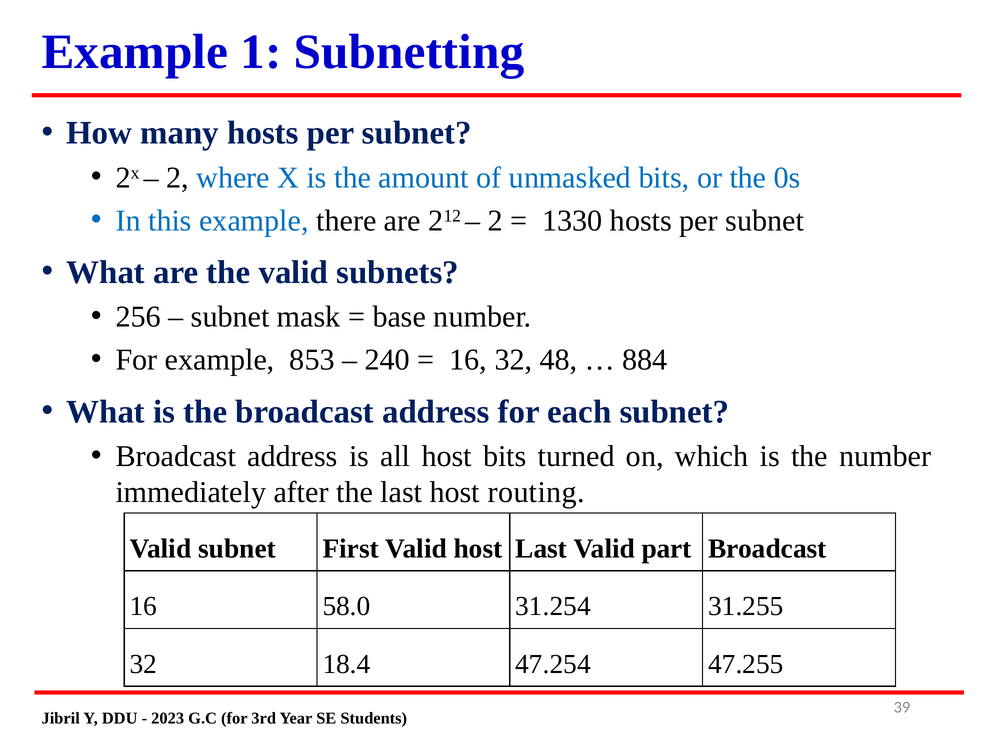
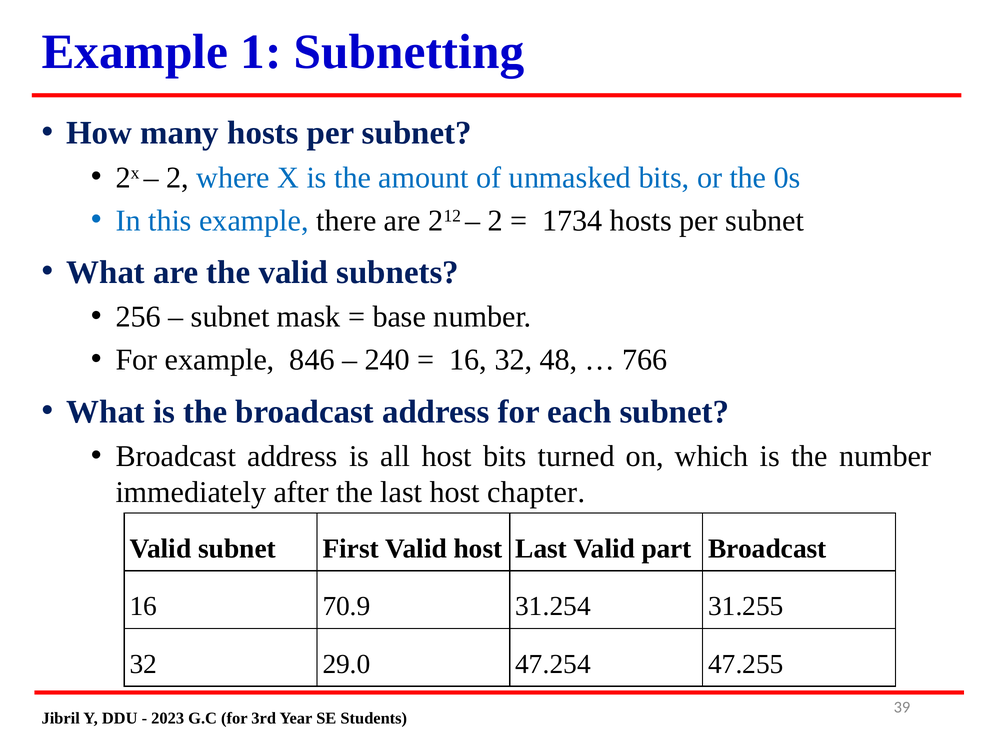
1330: 1330 -> 1734 (572, 221)
853: 853 -> 846 (312, 360)
884: 884 -> 766 (645, 360)
routing: routing -> chapter (536, 492)
58.0: 58.0 -> 70.9 (347, 606)
18.4: 18.4 -> 29.0 (347, 664)
